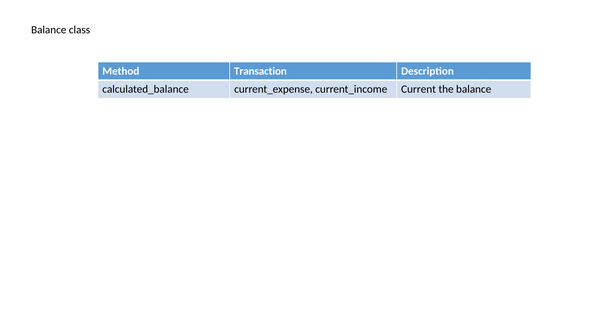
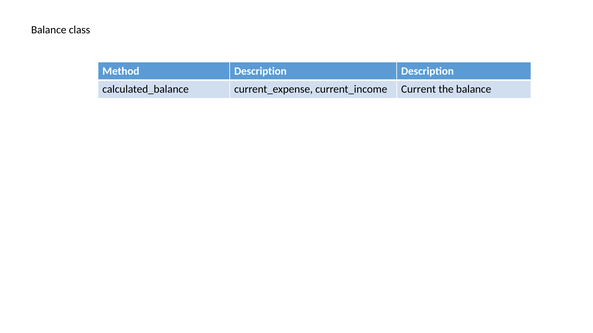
Method Transaction: Transaction -> Description (260, 71)
